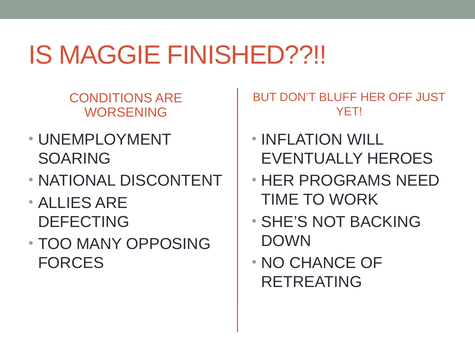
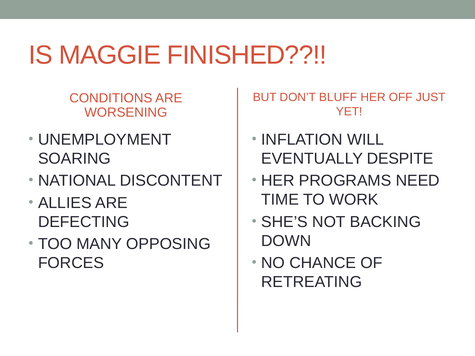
HEROES: HEROES -> DESPITE (400, 159)
